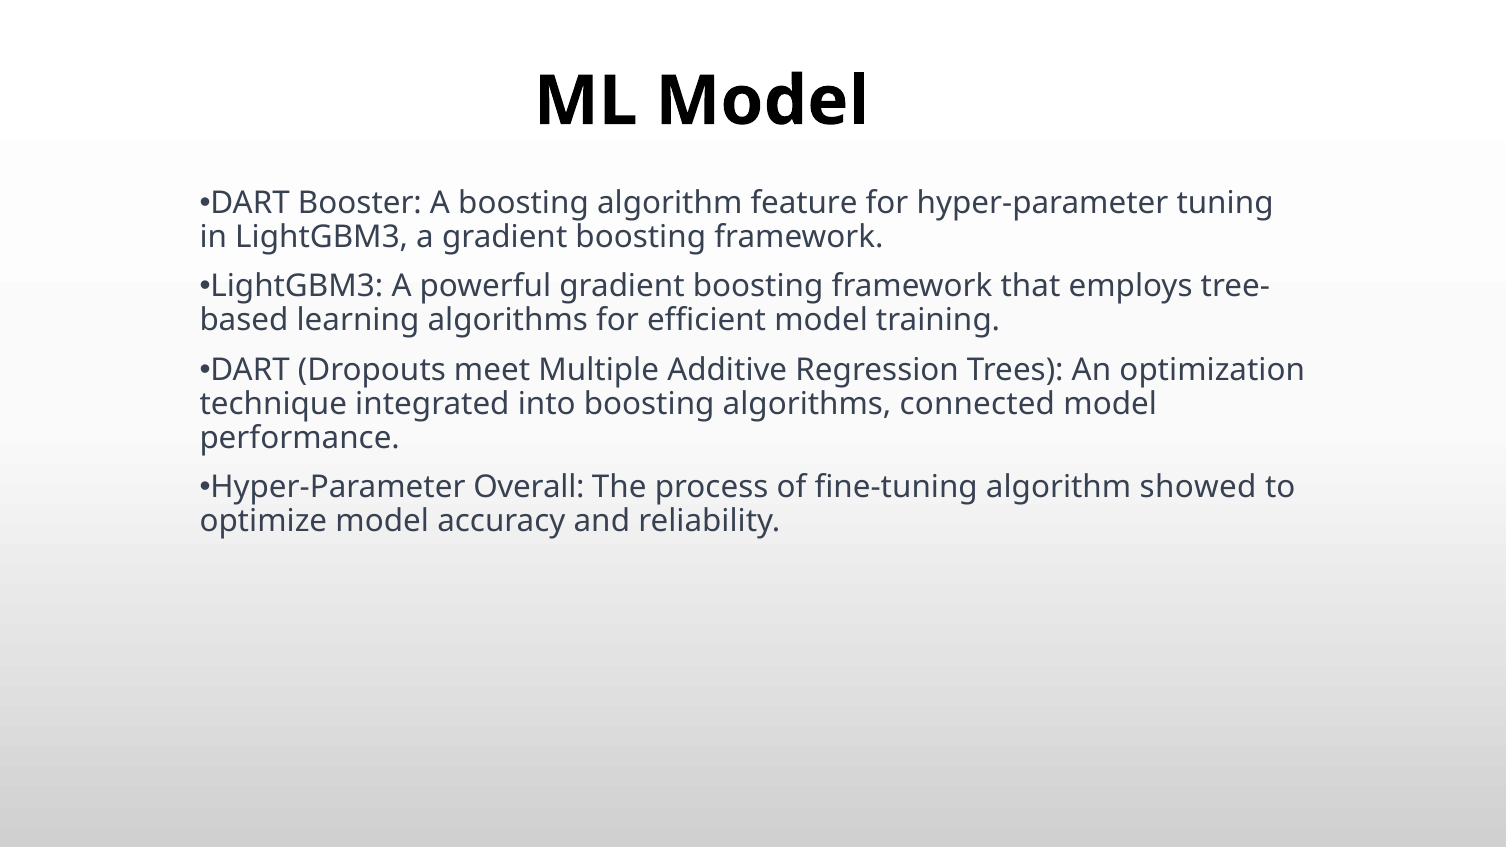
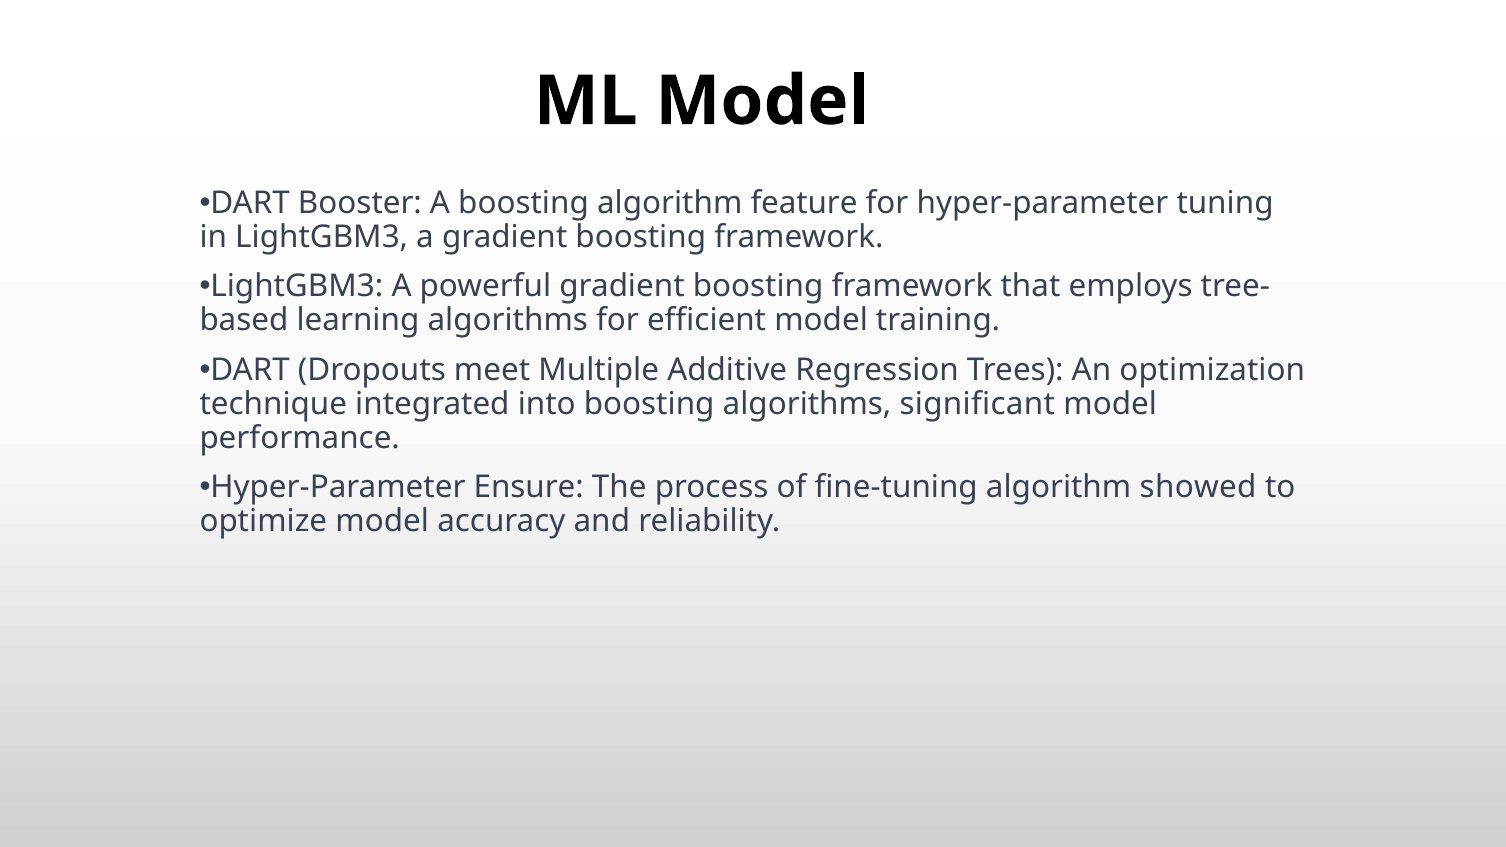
connected: connected -> significant (977, 404)
Overall: Overall -> Ensure (529, 487)
